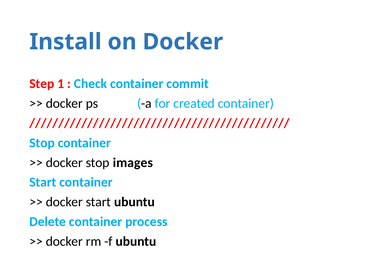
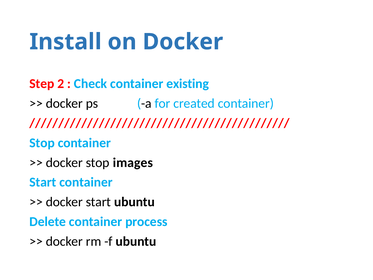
1: 1 -> 2 (61, 84)
commit: commit -> existing (188, 84)
